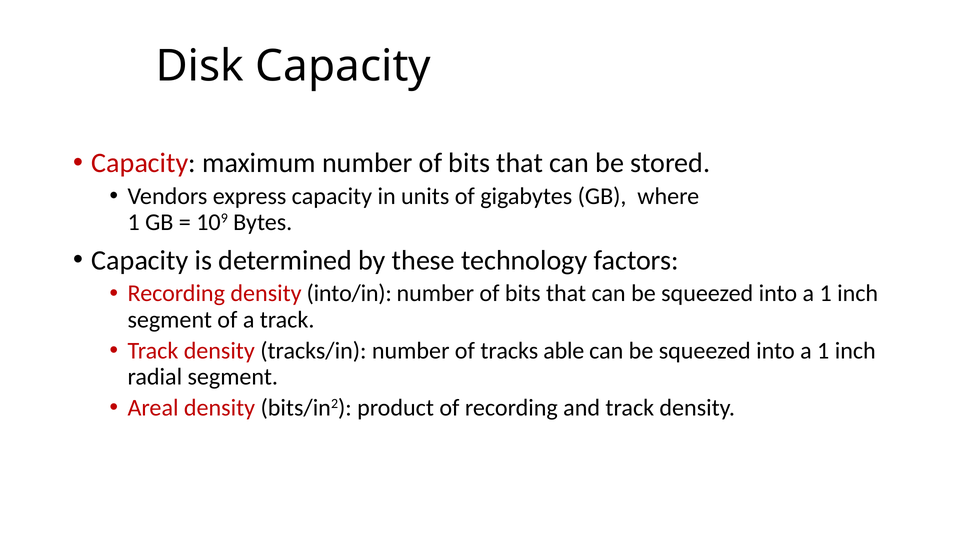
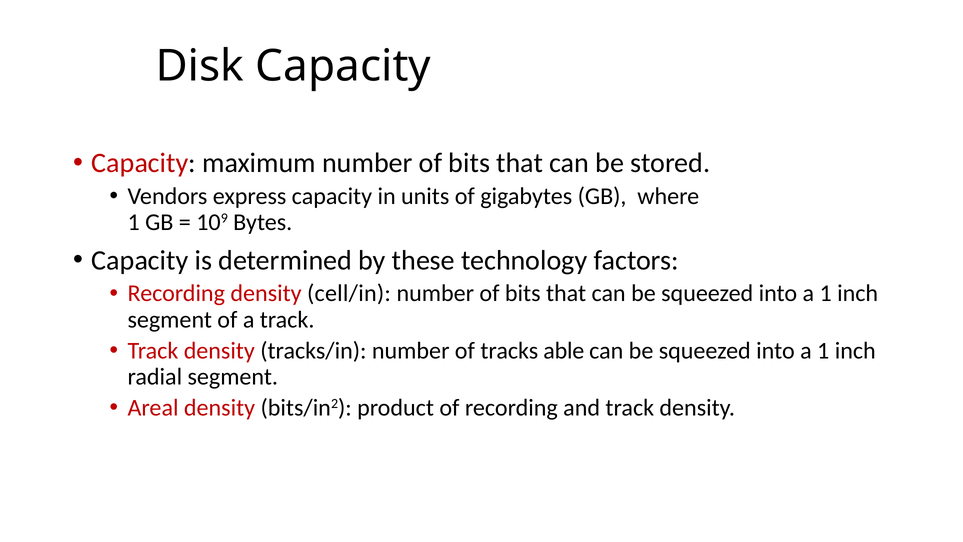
into/in: into/in -> cell/in (349, 293)
